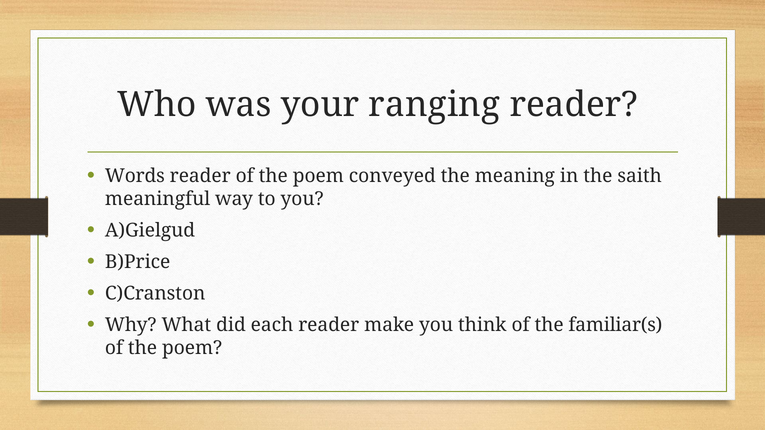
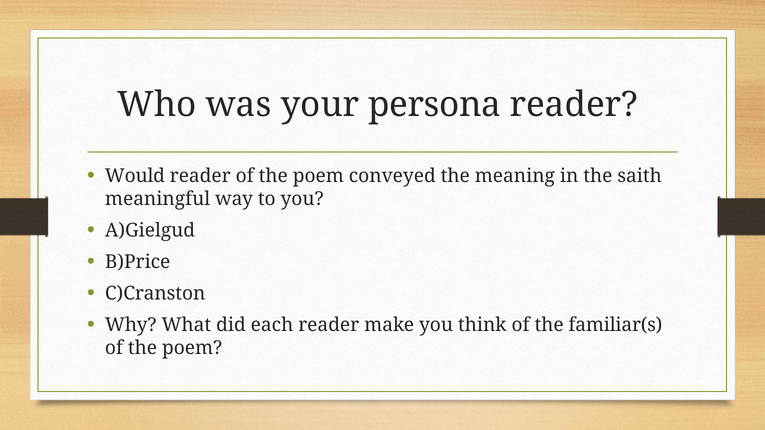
ranging: ranging -> persona (435, 105)
Words: Words -> Would (135, 176)
